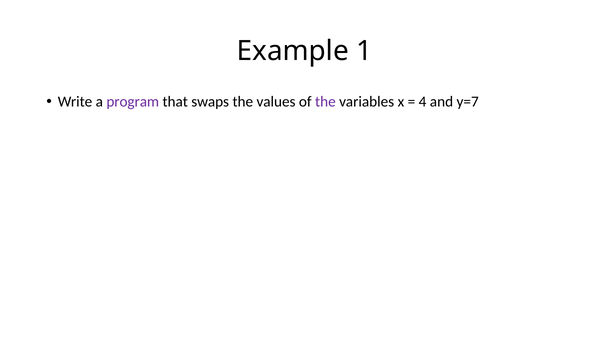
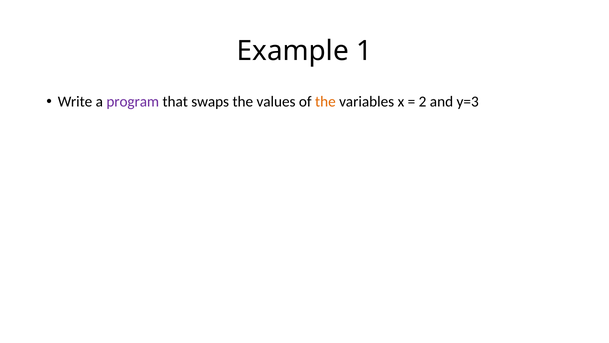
the colour: purple -> orange (325, 102)
4: 4 -> 2 (423, 102)
y=7: y=7 -> y=3 (468, 102)
